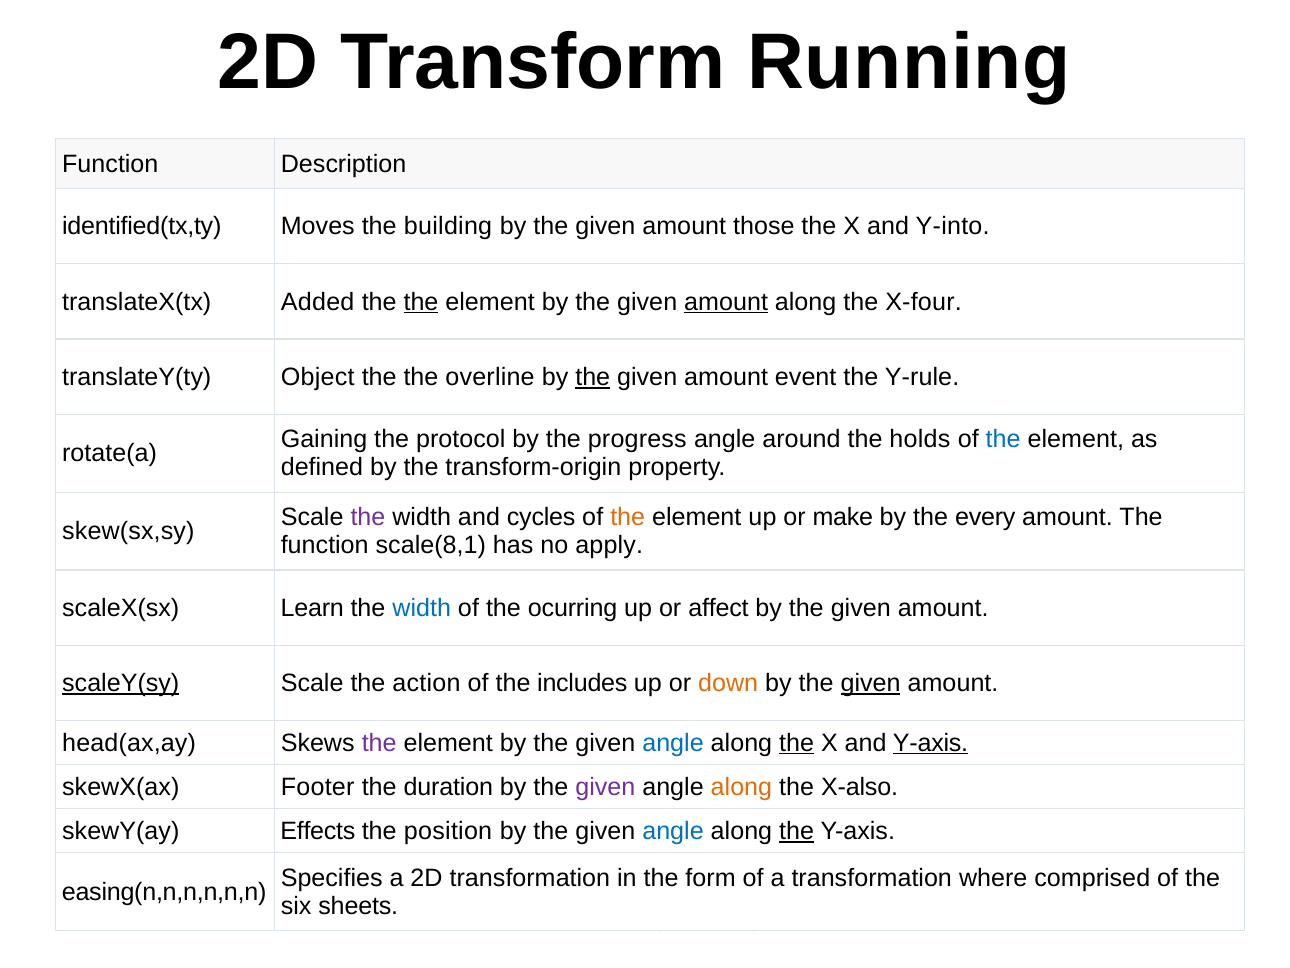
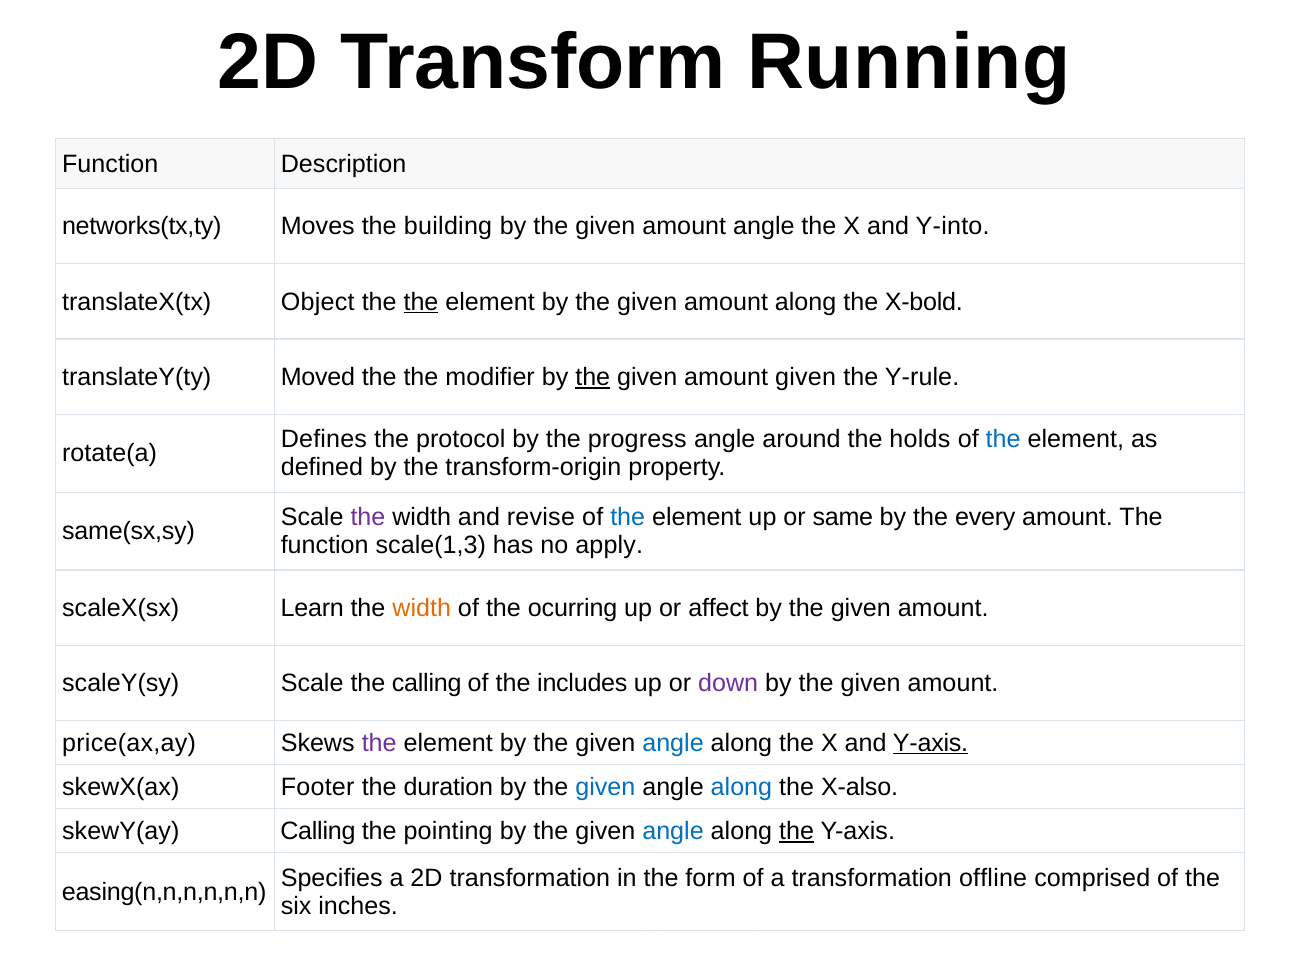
identified(tx,ty: identified(tx,ty -> networks(tx,ty (142, 227)
amount those: those -> angle (764, 227)
Added: Added -> Object (318, 302)
amount underline: present -> none (726, 302)
X-four: X-four -> X-bold (924, 302)
Object: Object -> Moved (318, 377)
overline: overline -> modifier (490, 377)
amount event: event -> given (806, 377)
Gaining: Gaining -> Defines (324, 439)
cycles: cycles -> revise (541, 517)
the colour: orange -> blue (628, 517)
make: make -> same (843, 517)
skew(sx,sy: skew(sx,sy -> same(sx,sy (129, 531)
scale(8,1: scale(8,1 -> scale(1,3 (431, 545)
width colour: blue -> orange (422, 608)
scaleY(sy underline: present -> none (121, 683)
the action: action -> calling (427, 683)
down colour: orange -> purple (728, 683)
given underline: present -> none (871, 683)
head(ax,ay: head(ax,ay -> price(ax,ay (129, 743)
the underline: present -> none (797, 743)
given colour: purple -> blue (605, 787)
along colour: orange -> blue (741, 787)
skewY(ay Effects: Effects -> Calling (318, 831)
position: position -> pointing (448, 831)
where: where -> offline (993, 877)
sheets: sheets -> inches (358, 906)
